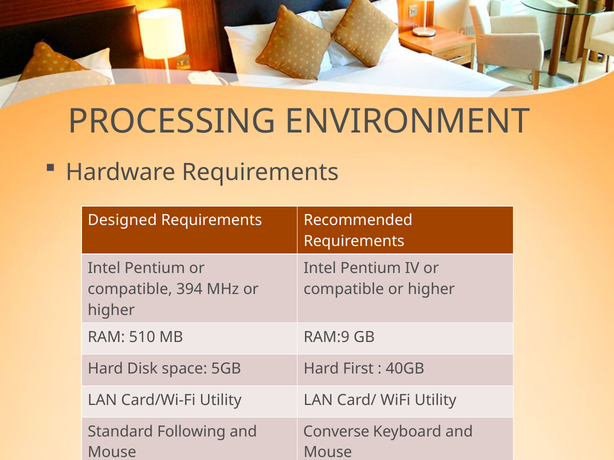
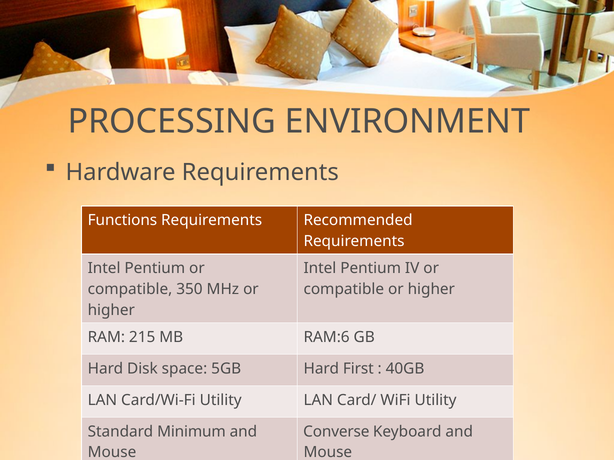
Designed: Designed -> Functions (122, 221)
394: 394 -> 350 (189, 289)
510: 510 -> 215 (142, 337)
RAM:9: RAM:9 -> RAM:6 (327, 337)
Following: Following -> Minimum (191, 432)
